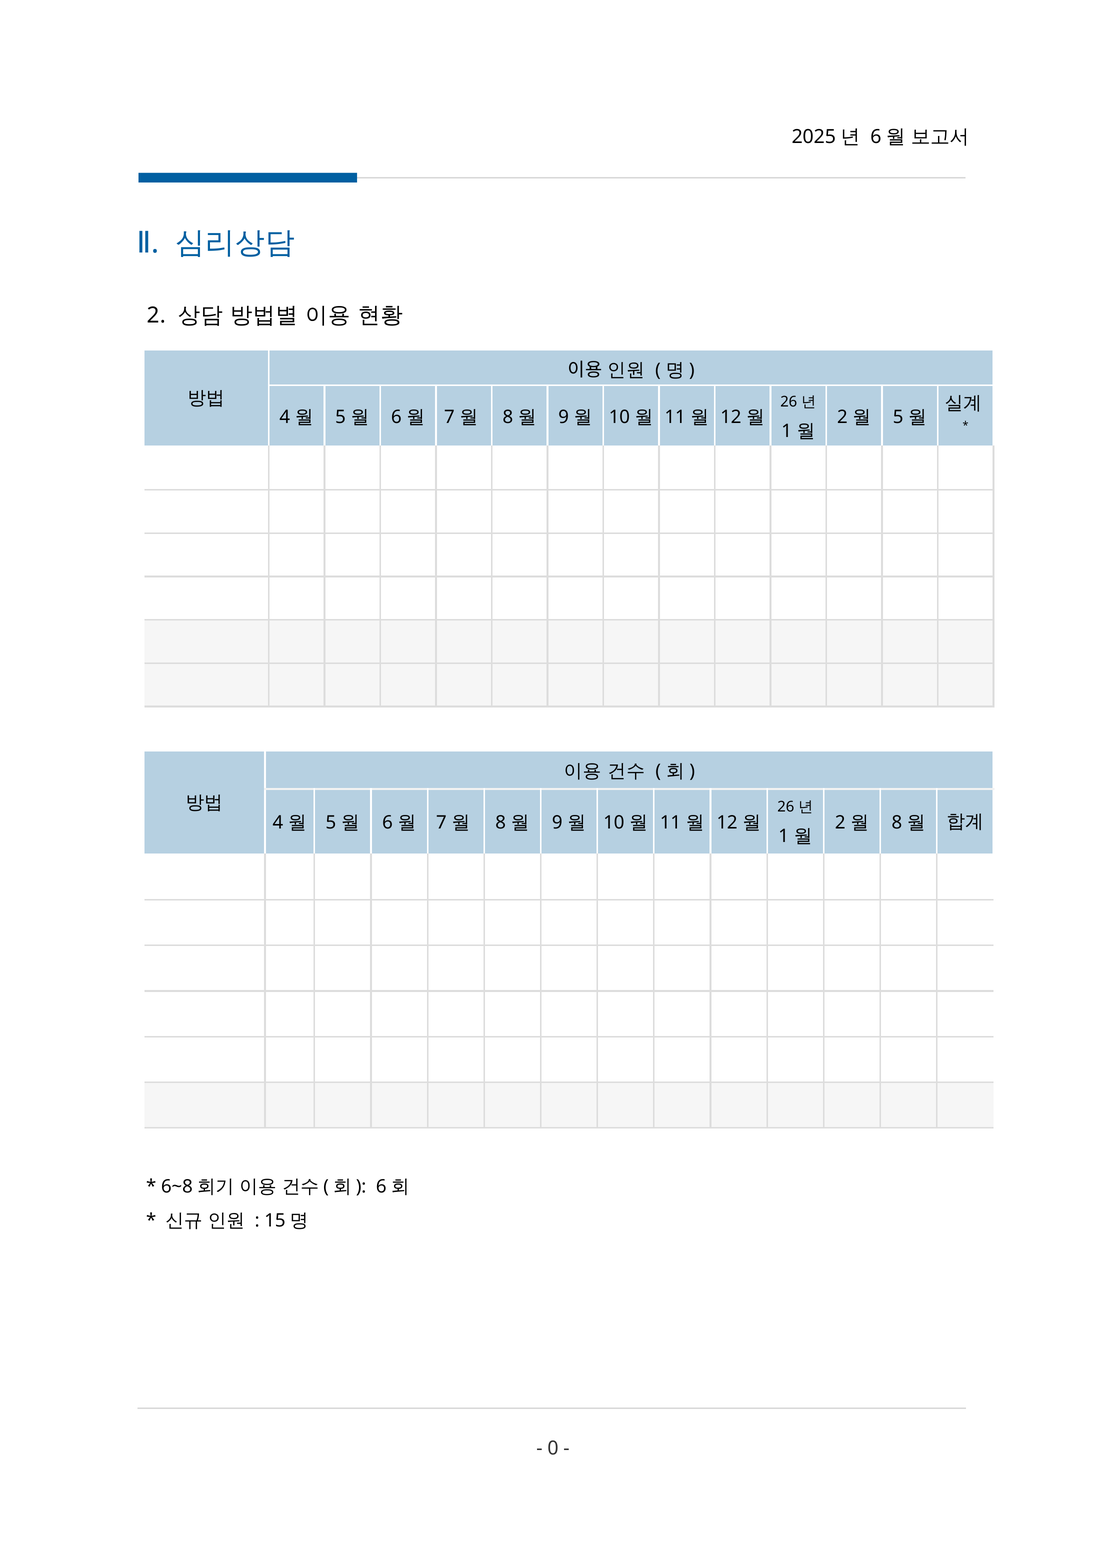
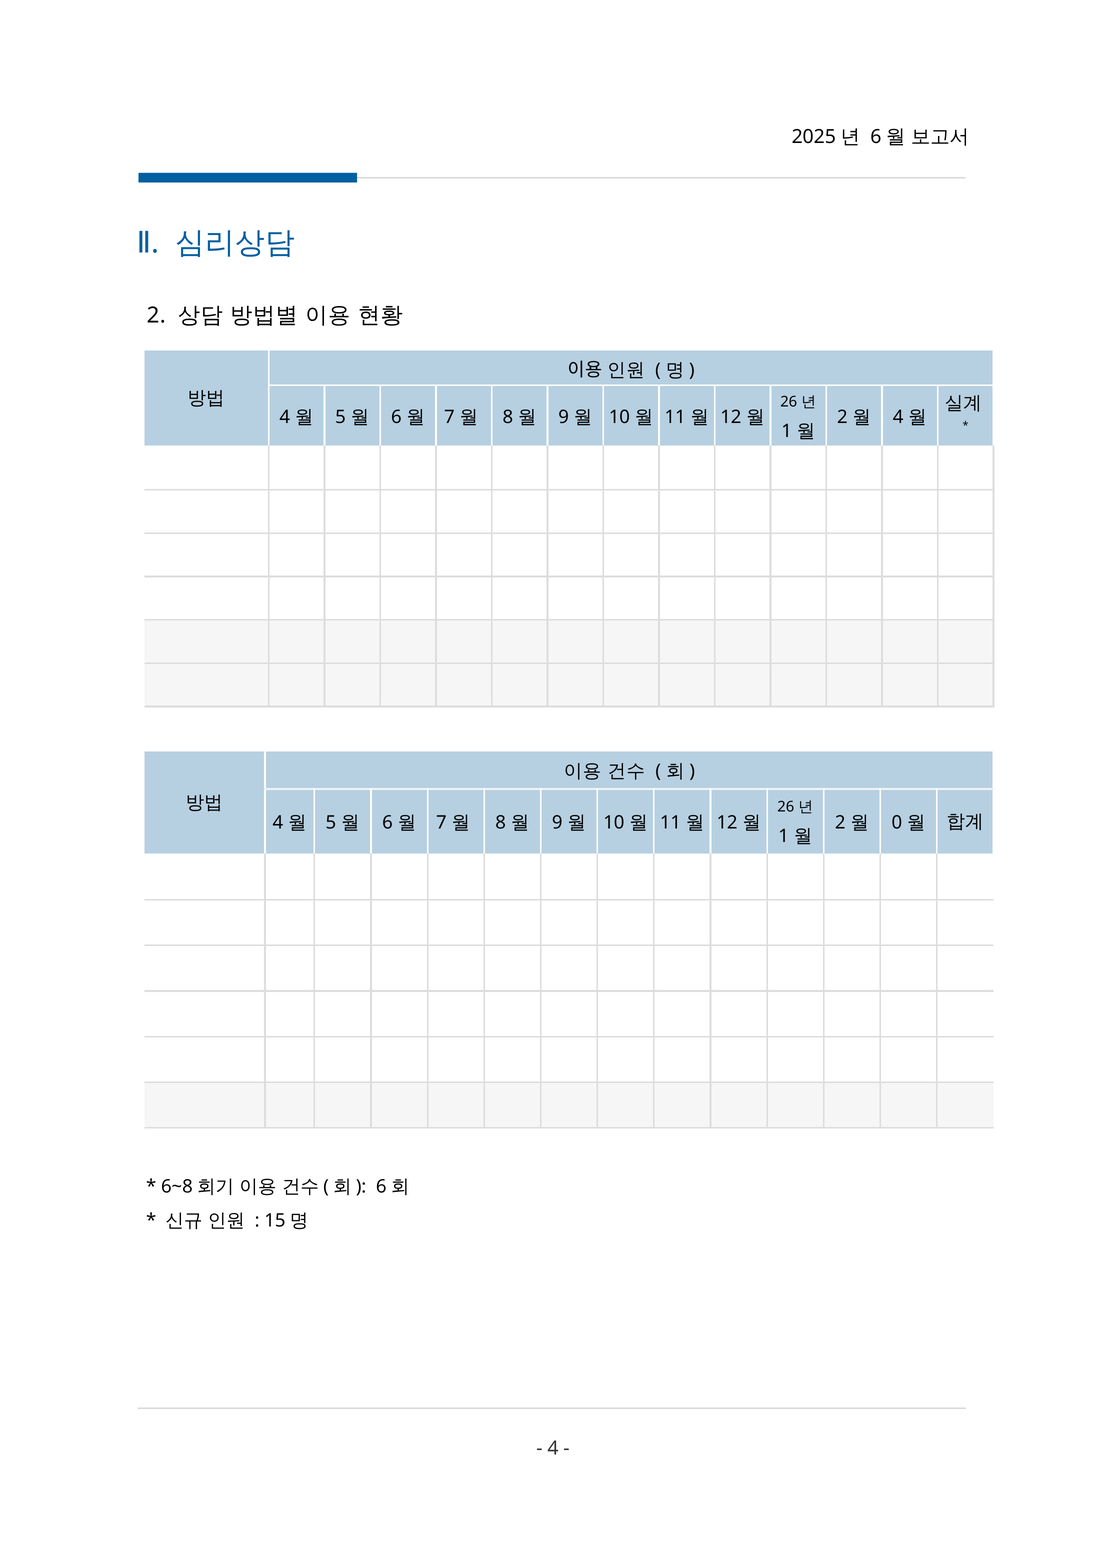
5: 5 -> 4 (898, 417)
8: 8 -> 0 (897, 823)
0: 0 -> 4 (553, 1449)
